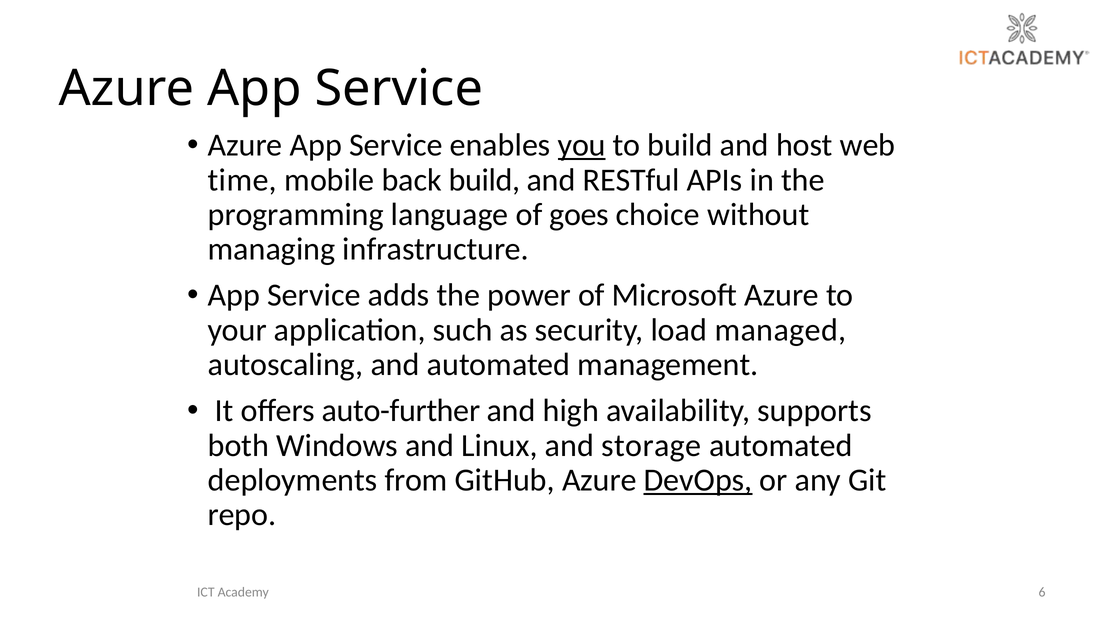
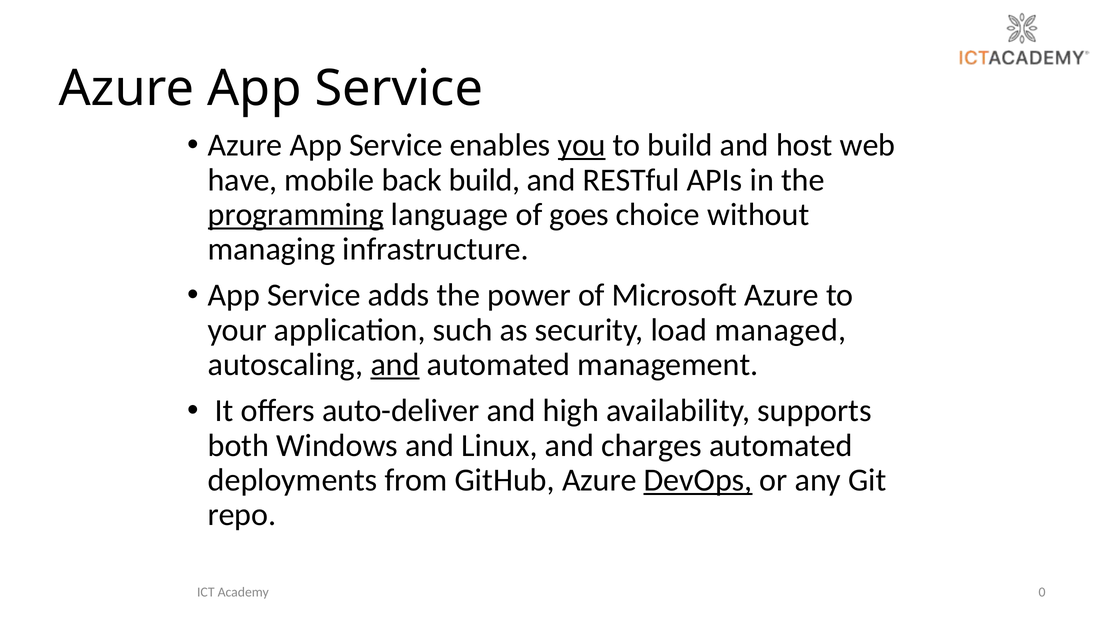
time: time -> have (243, 180)
programming underline: none -> present (296, 214)
and underline: none -> present (395, 364)
auto-further: auto-further -> auto-deliver (401, 410)
storage: storage -> charges (651, 445)
6: 6 -> 0 (1042, 591)
